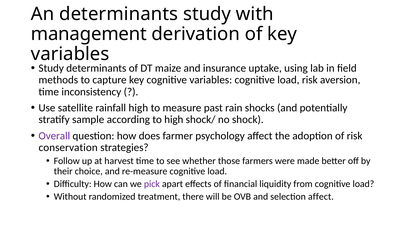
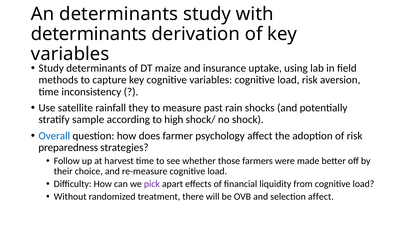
management: management -> determinants (89, 34)
rainfall high: high -> they (138, 108)
Overall colour: purple -> blue (54, 136)
conservation: conservation -> preparedness (68, 148)
